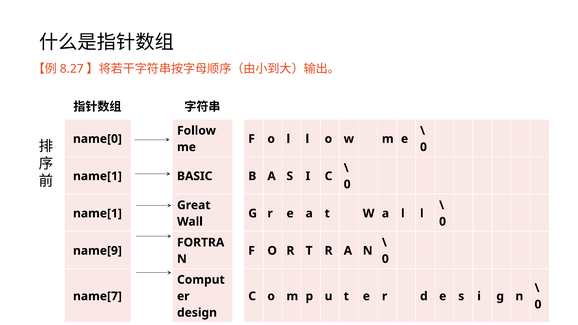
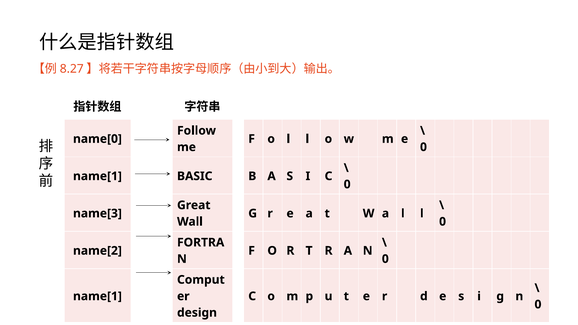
name[1: name[1 -> name[3 (97, 214)
name[9: name[9 -> name[2 (97, 251)
name[7: name[7 -> name[1 (97, 296)
